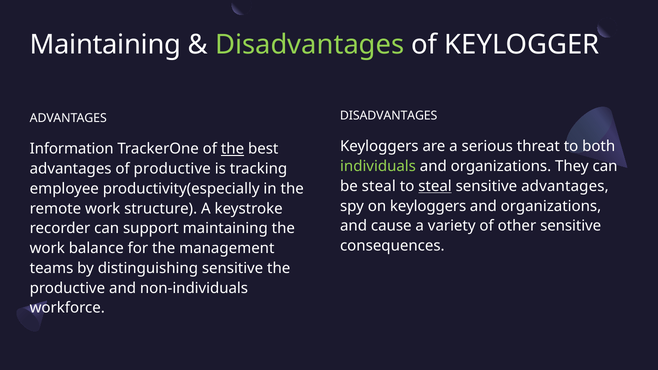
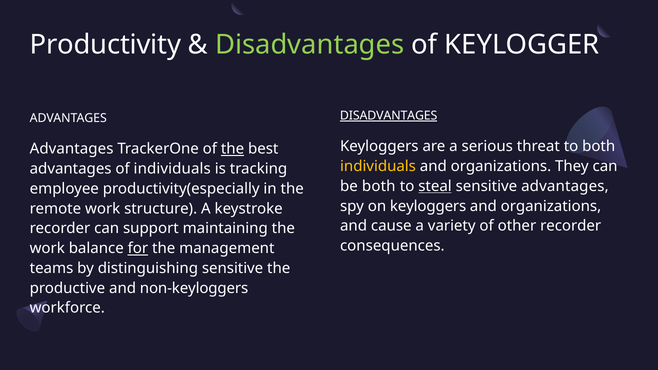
Maintaining: Maintaining -> Productivity (105, 45)
DISADVANTAGES underline: none -> present (389, 116)
Information: Information -> Advantages (72, 149)
individuals colour: light green -> yellow (378, 166)
of productive: productive -> individuals (172, 169)
be steal: steal -> both (379, 186)
other sensitive: sensitive -> recorder (571, 226)
for underline: none -> present (138, 248)
non-individuals: non-individuals -> non-keyloggers (194, 288)
